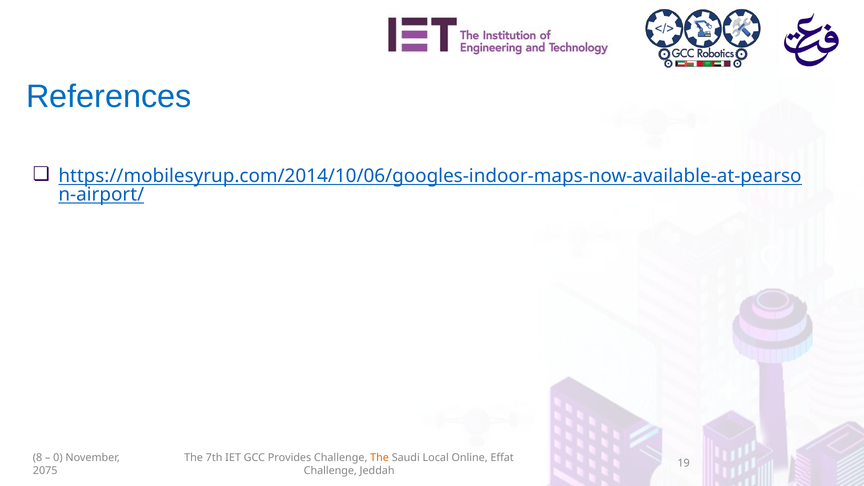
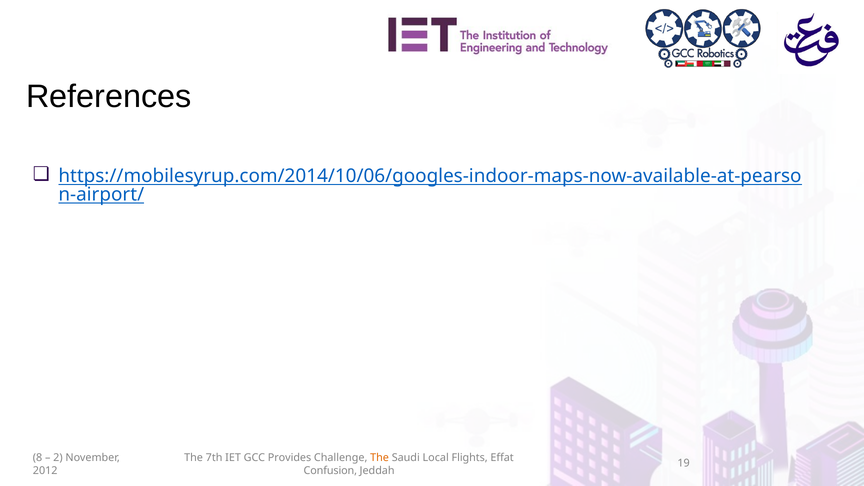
References colour: blue -> black (109, 97)
0: 0 -> 2 (58, 458)
Online: Online -> Flights (470, 458)
2075: 2075 -> 2012 (45, 471)
Challenge: Challenge -> Confusion (330, 471)
